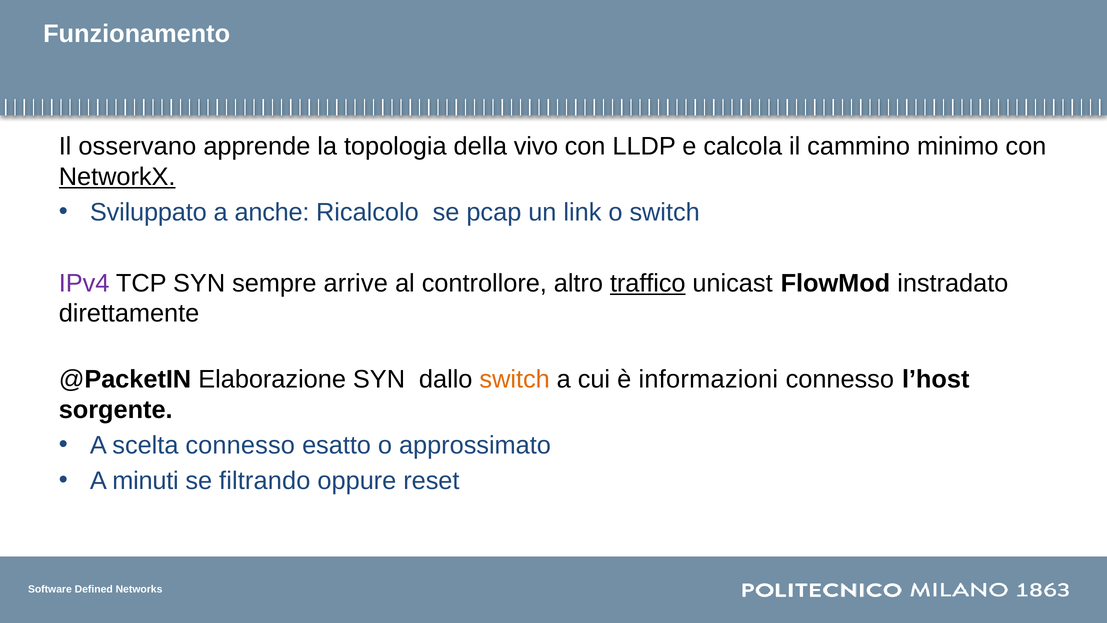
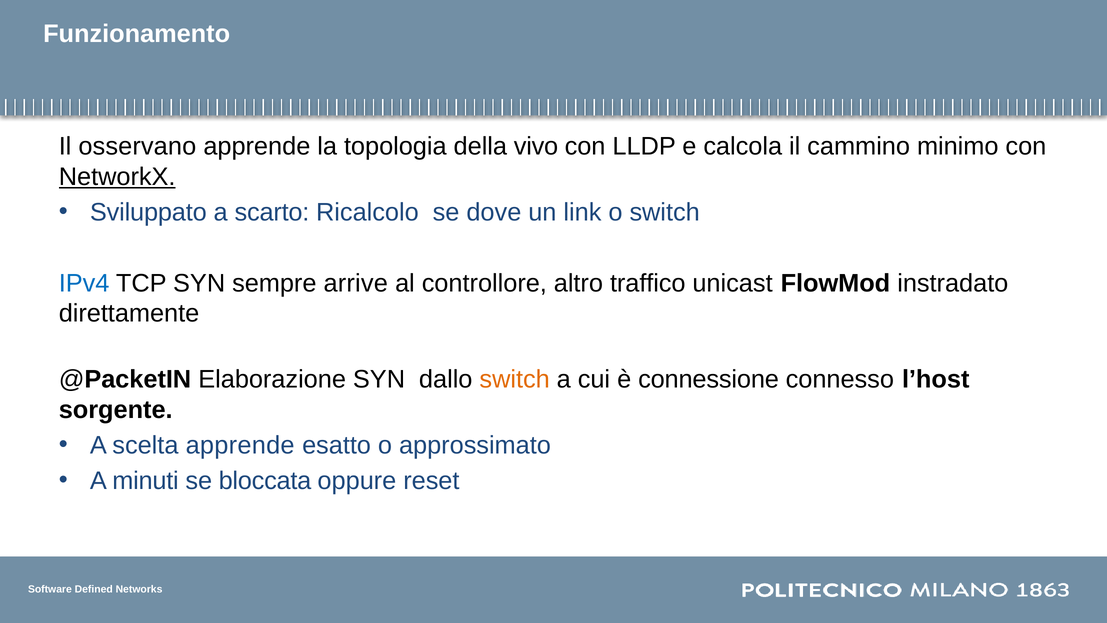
anche: anche -> scarto (272, 212)
pcap: pcap -> dove (494, 212)
IPv4 colour: purple -> blue (84, 283)
traffico underline: present -> none (648, 283)
informazioni: informazioni -> connessione (709, 379)
scelta connesso: connesso -> apprende (240, 445)
filtrando: filtrando -> bloccata (265, 481)
